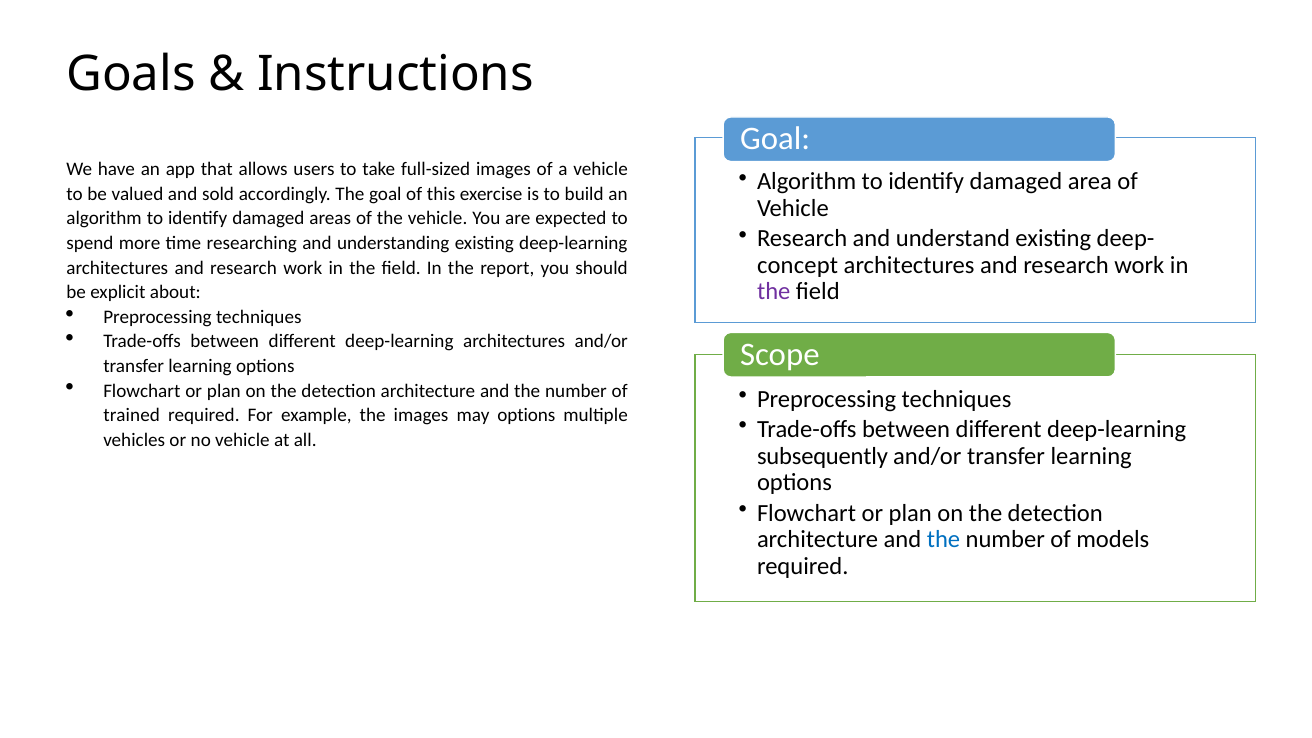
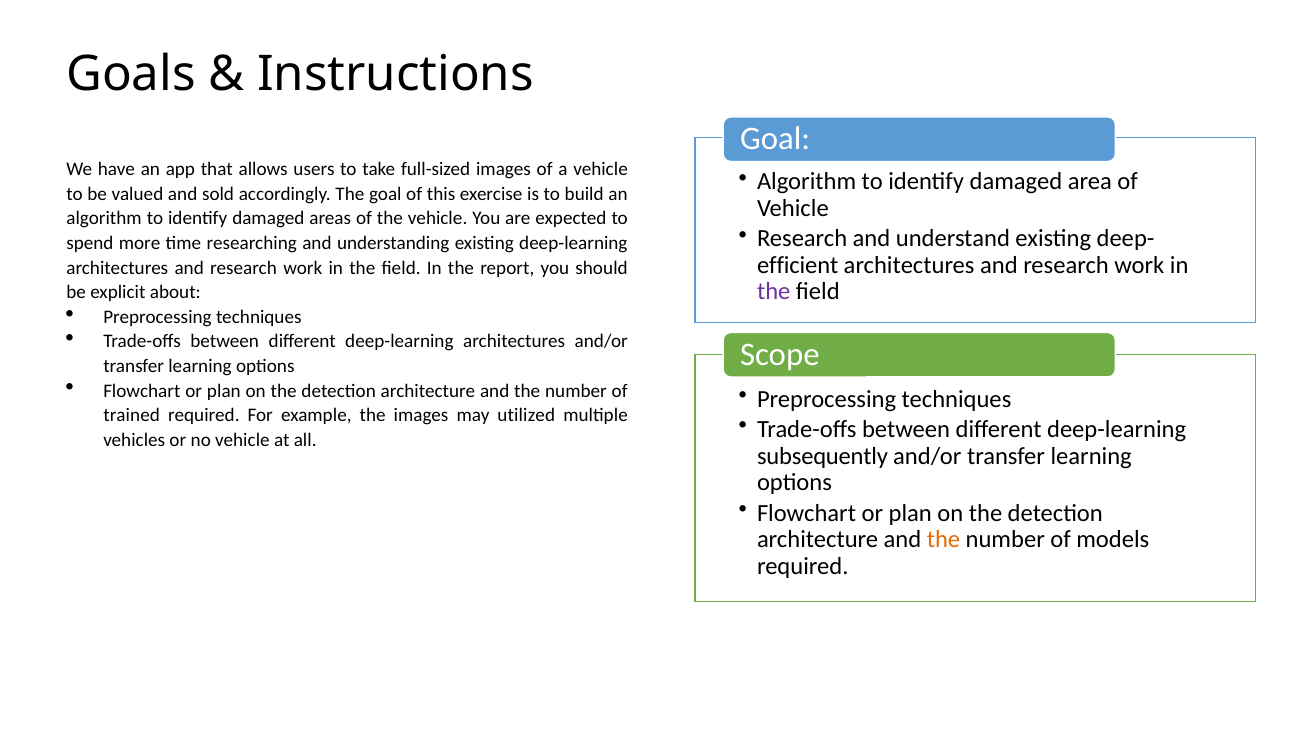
concept: concept -> efficient (798, 265)
may options: options -> utilized (526, 415)
the colour: blue -> orange (943, 539)
